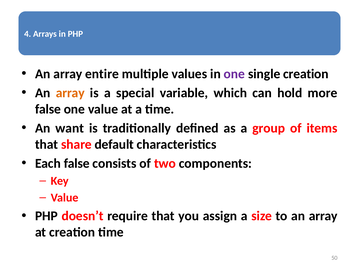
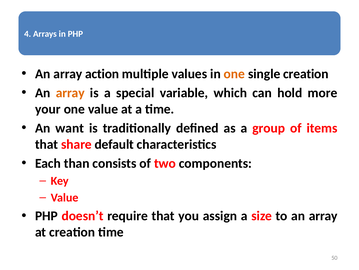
entire: entire -> action (102, 74)
one colour: purple -> orange (234, 74)
false: false -> your (48, 109)
Each false: false -> than (77, 163)
